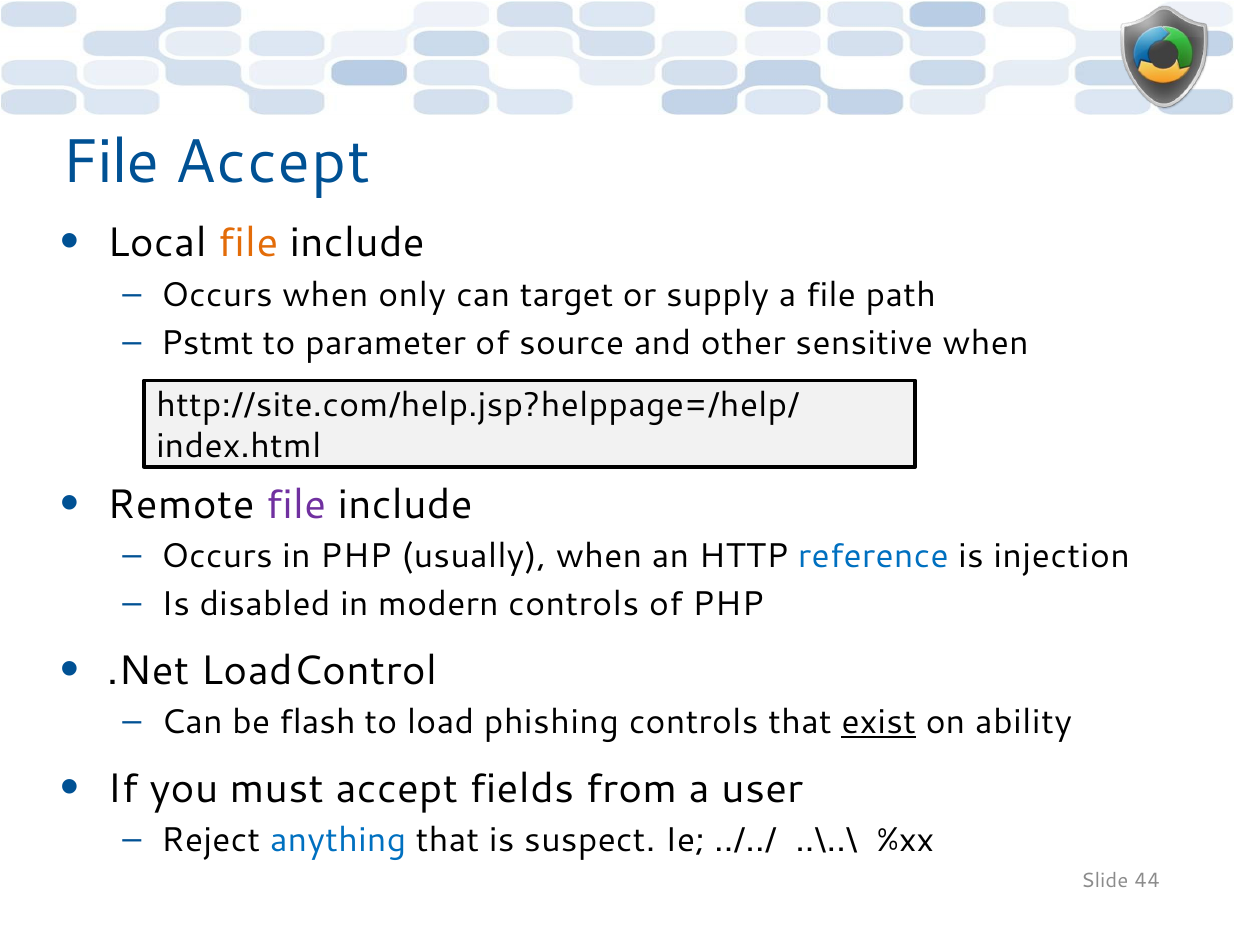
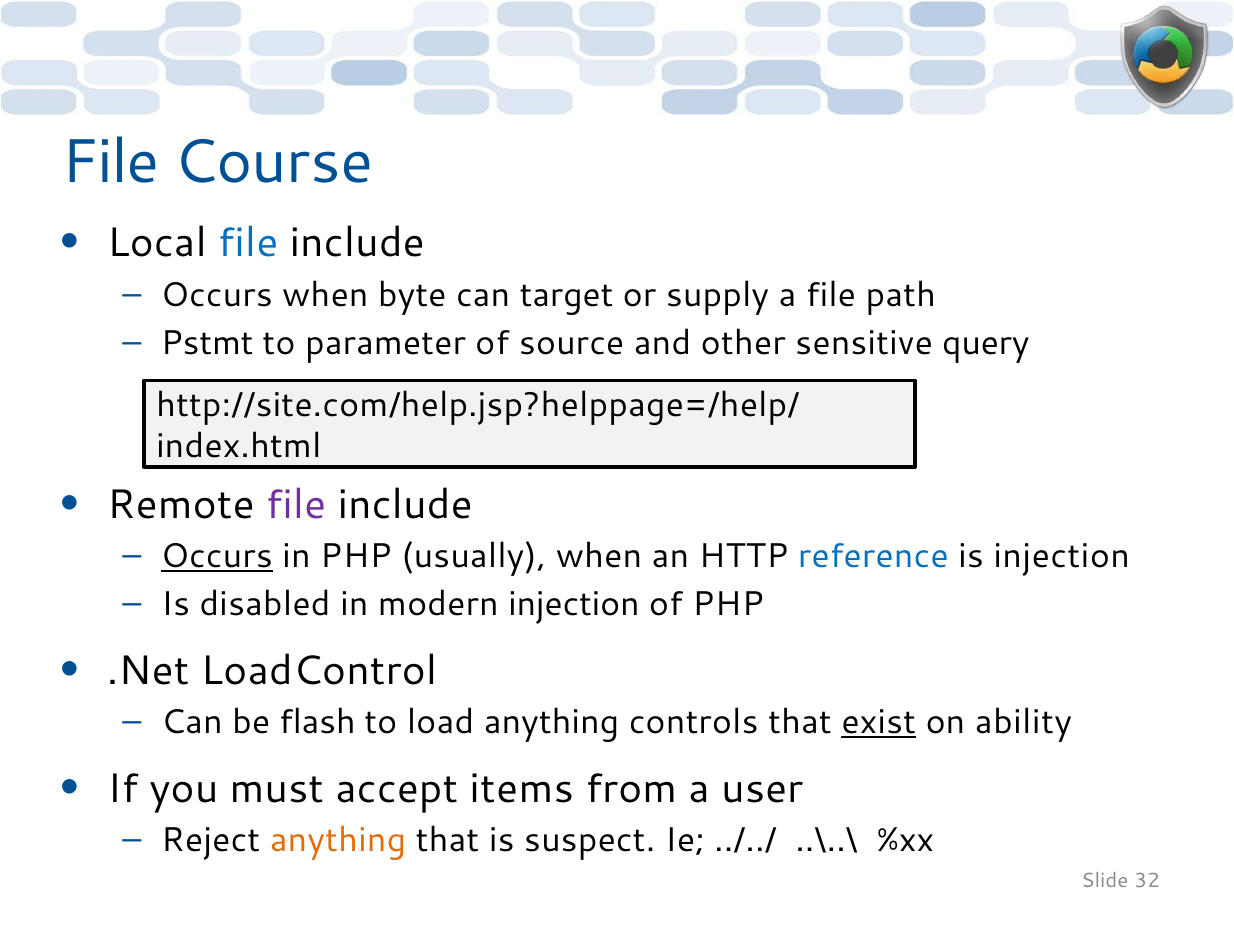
File Accept: Accept -> Course (273, 162)
file colour: orange -> blue (248, 243)
only: only -> byte (412, 295)
sensitive when: when -> query (986, 343)
Occurs underline: none -> present (217, 557)
modern controls: controls -> injection (574, 605)
load phishing: phishing -> anything (552, 723)
fields: fields -> items (522, 789)
anything colour: blue -> orange (338, 841)
44: 44 -> 32 (1147, 882)
